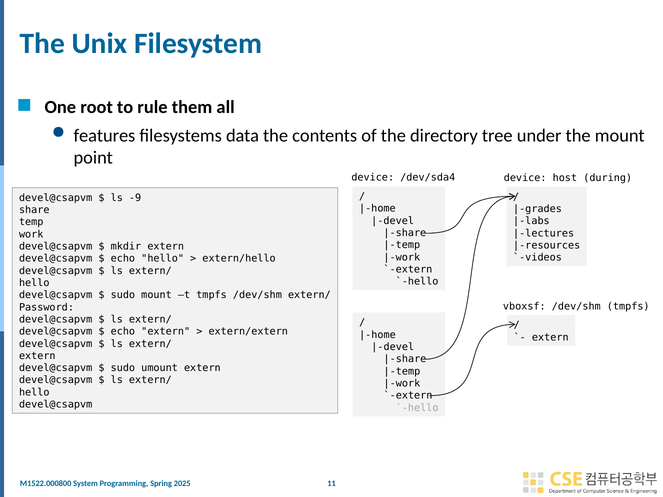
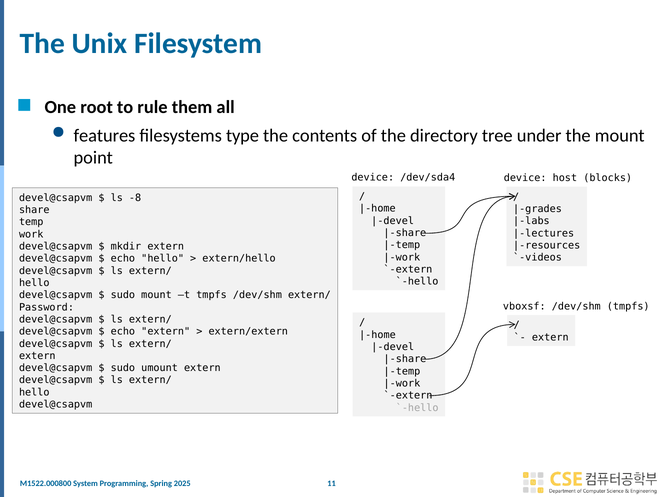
data: data -> type (242, 136)
during: during -> blocks (608, 178)
-9: -9 -> -8 (135, 198)
